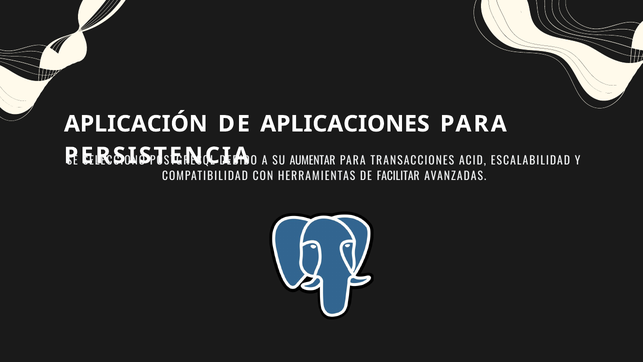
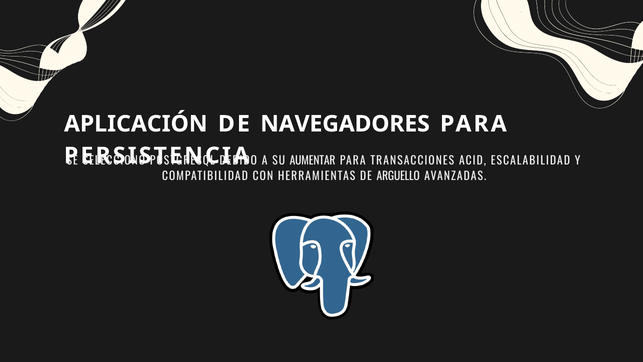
APLICACIONES: APLICACIONES -> NAVEGADORES (345, 124)
FACILITAR: FACILITAR -> ARGUELLO (398, 177)
